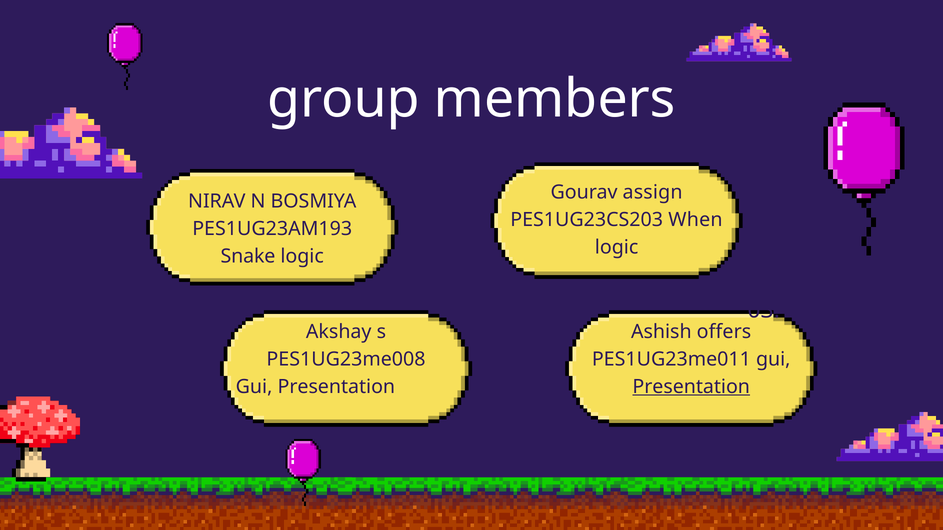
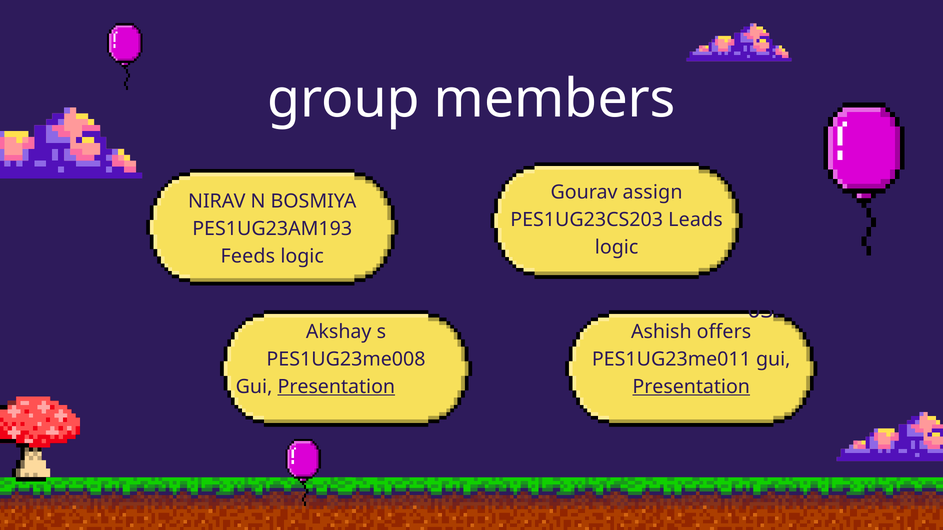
When: When -> Leads (695, 220)
Snake: Snake -> Feeds (248, 256)
Presentation underline: none -> present (336, 387)
